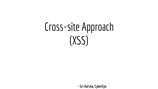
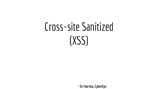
Approach: Approach -> Sanitized (98, 27)
